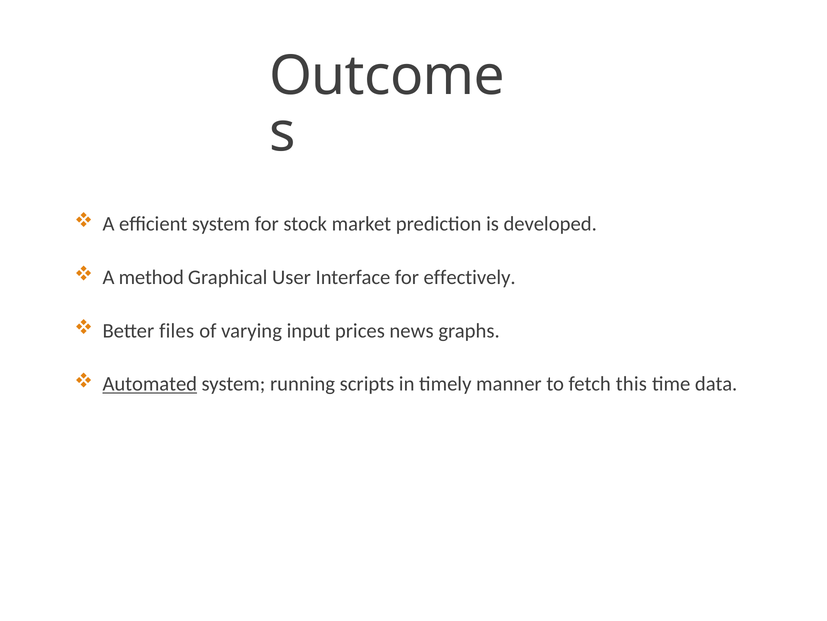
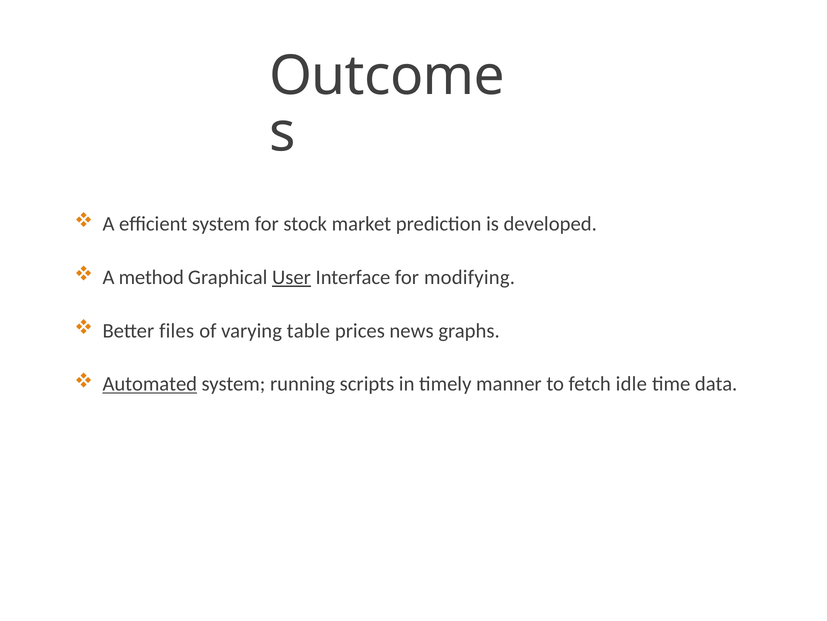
User underline: none -> present (291, 277)
effectively: effectively -> modifying (470, 277)
input: input -> table (308, 330)
this: this -> idle (631, 384)
